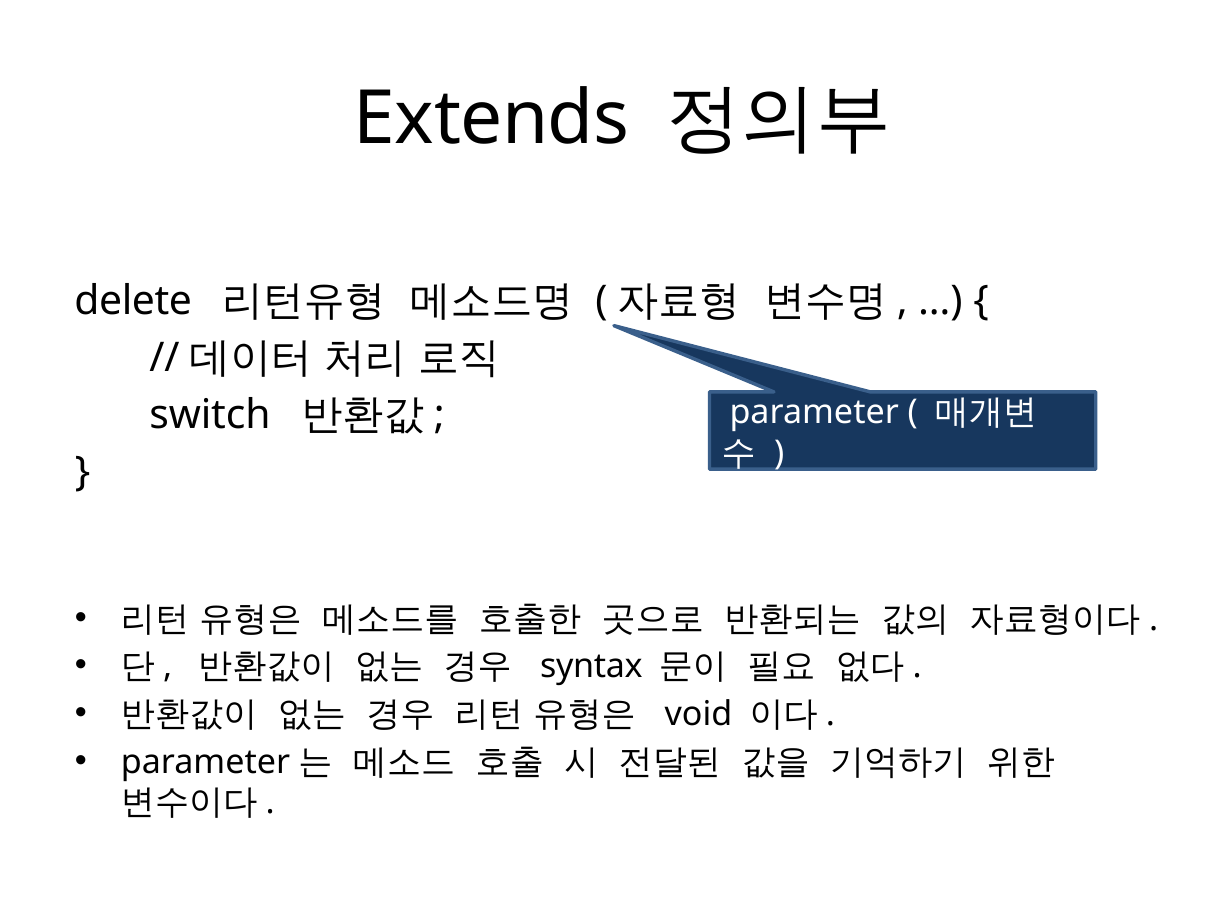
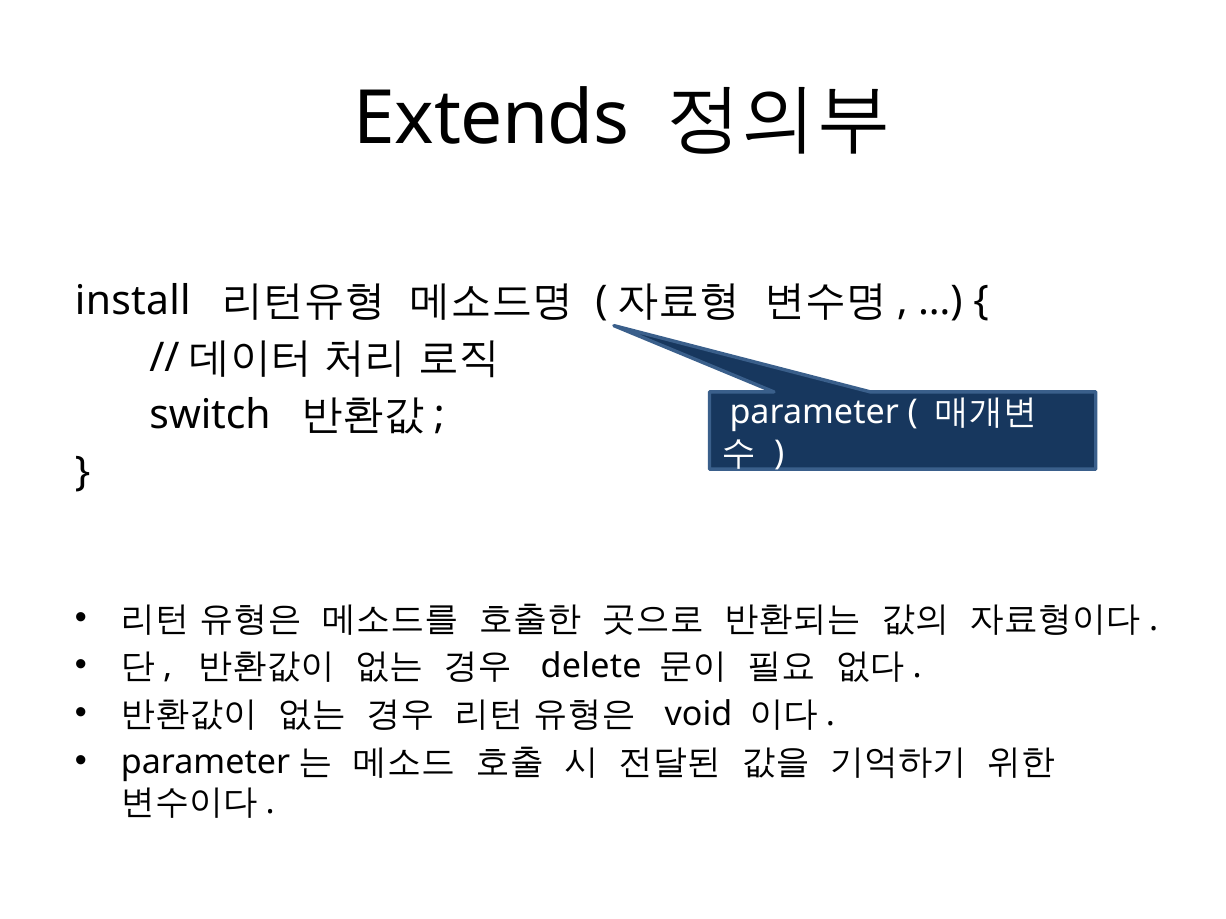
delete: delete -> install (133, 301)
syntax: syntax -> delete (591, 667)
